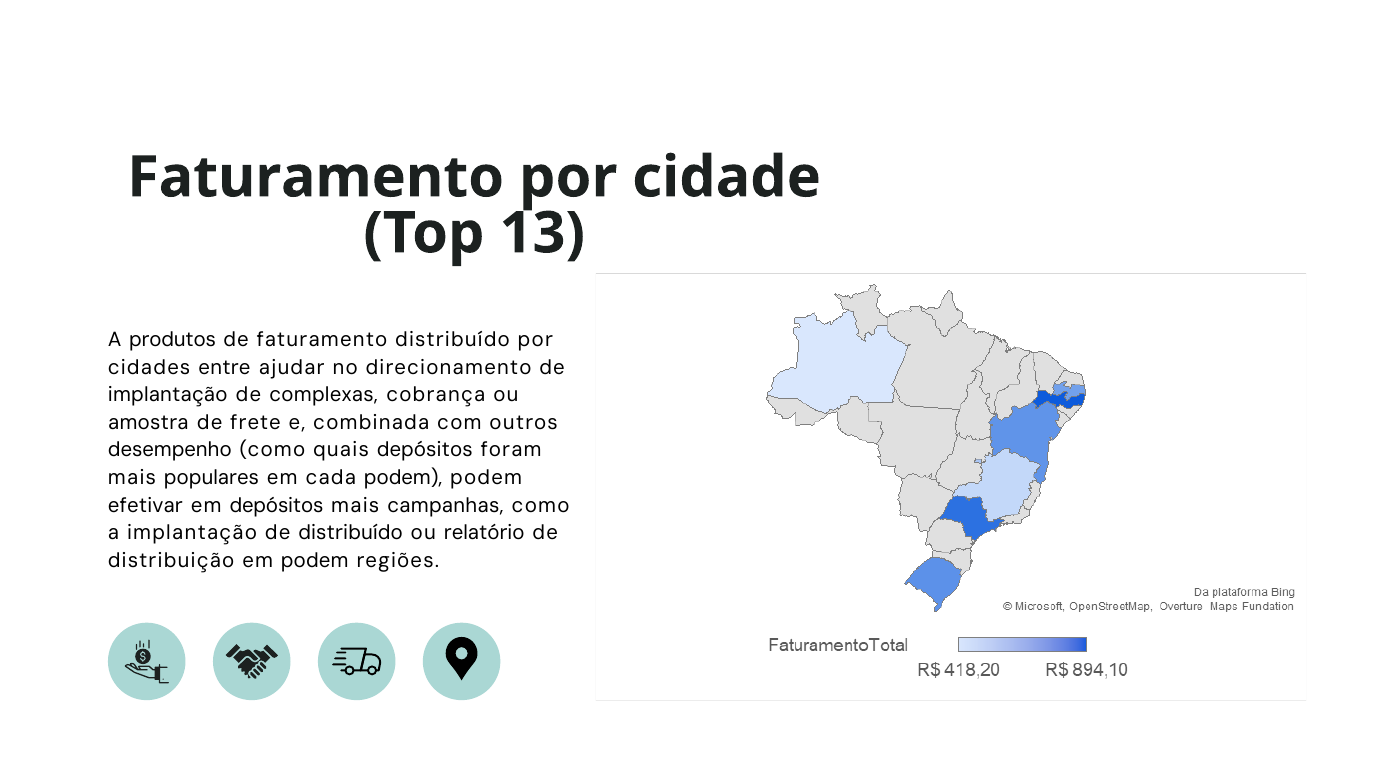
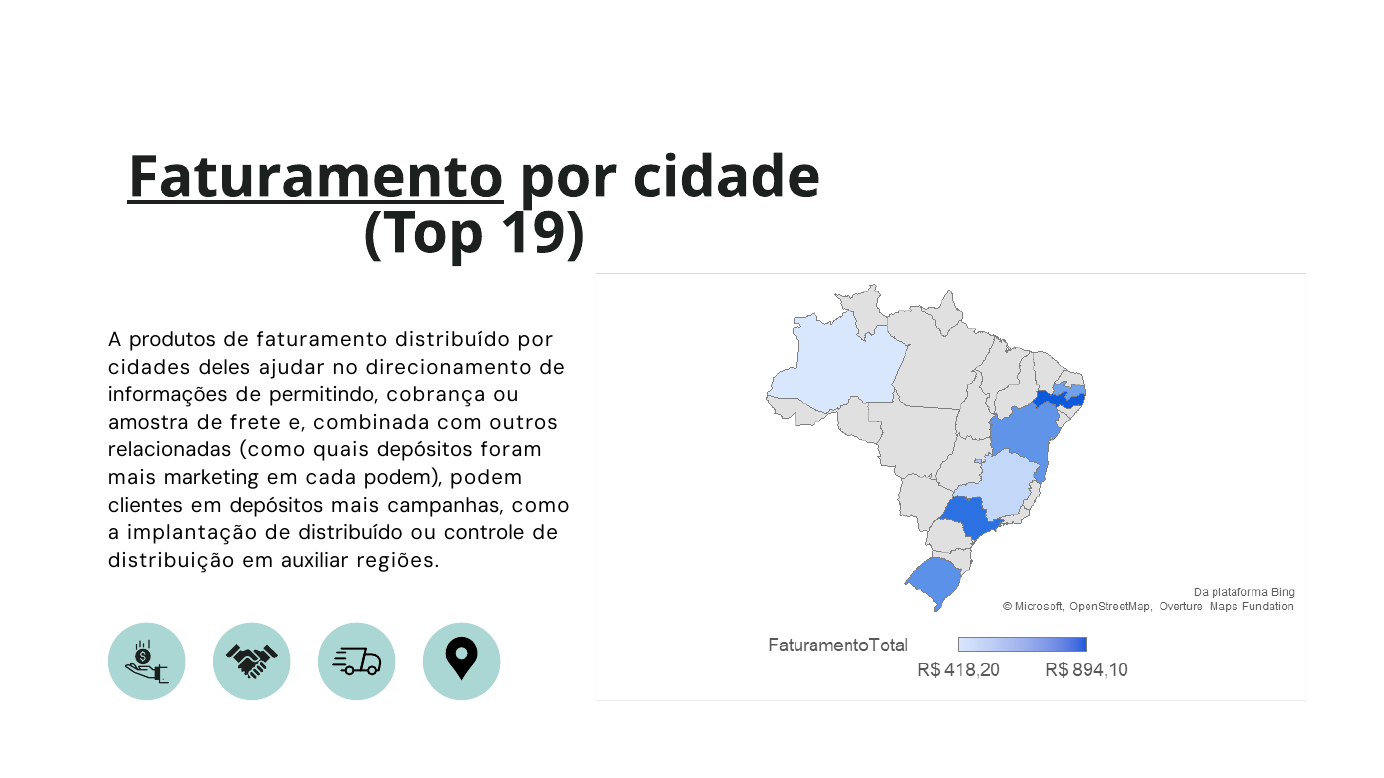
Faturamento underline: none -> present (316, 178)
13: 13 -> 19 (542, 233)
entre: entre -> deles (225, 368)
implantação: implantação -> informações (168, 395)
complexas: complexas -> permitindo (324, 395)
desempenho: desempenho -> relacionadas (170, 451)
populares: populares -> marketing (212, 478)
efetivar: efetivar -> clientes (146, 506)
relatório: relatório -> controle (484, 533)
em podem: podem -> auxiliar (315, 561)
